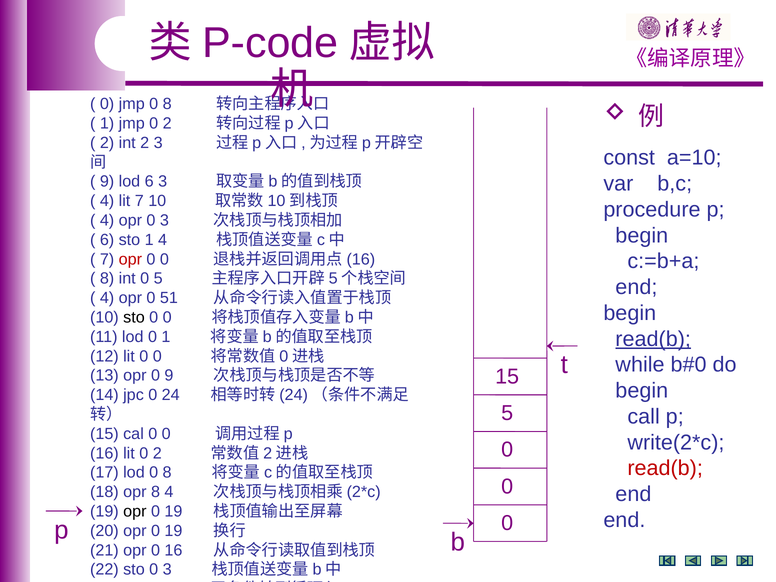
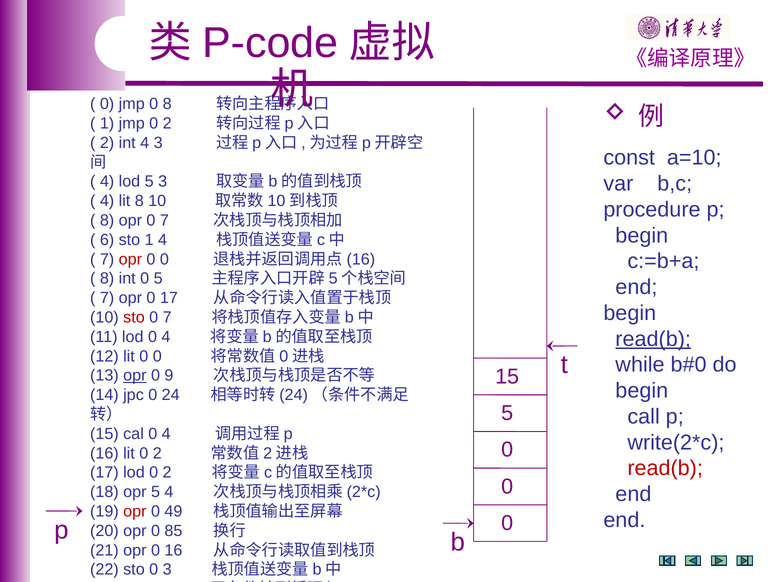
int 2: 2 -> 4 (145, 143)
9: 9 -> 4 (107, 182)
lod 6: 6 -> 5 (149, 182)
lit 7: 7 -> 8 (139, 201)
4: 4 -> 8 (107, 220)
opr 0 3: 3 -> 7 (164, 220)
4: 4 -> 7 (107, 298)
0 51: 51 -> 17 (169, 298)
sto colour: black -> red (134, 317)
0: 0 -> 7 (167, 317)
lod 0 1: 1 -> 4 (166, 337)
opr underline: none -> present (135, 376)
cal 0 0: 0 -> 4 (166, 434)
lod 0 8: 8 -> 2 (167, 473)
opr 8: 8 -> 5 (156, 492)
opr colour: black -> red (135, 511)
19: 19 -> 49 (173, 511)
20 opr 0 19: 19 -> 85 (173, 531)
